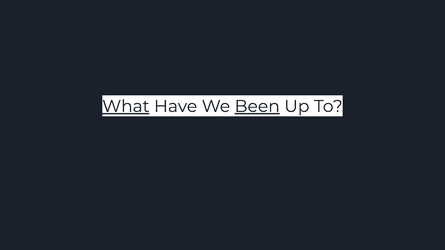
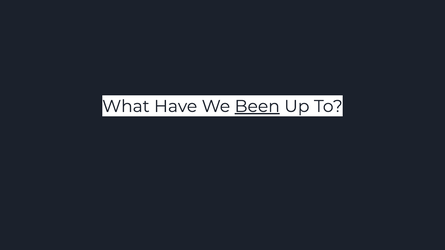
What underline: present -> none (126, 106)
